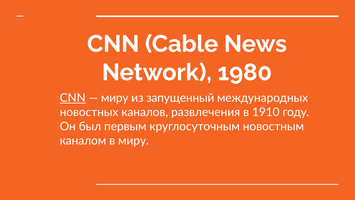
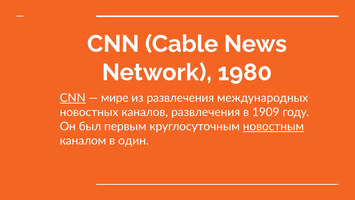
миру: миру -> мире (115, 98)
из запущенный: запущенный -> развлечения (180, 98)
1910: 1910 -> 1909 (266, 112)
новостным underline: none -> present (273, 126)
в миру: миру -> один (133, 140)
